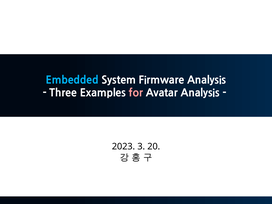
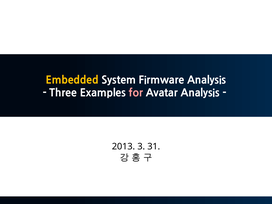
Embedded colour: light blue -> yellow (72, 80)
2023: 2023 -> 2013 (123, 146)
20: 20 -> 31 (154, 146)
